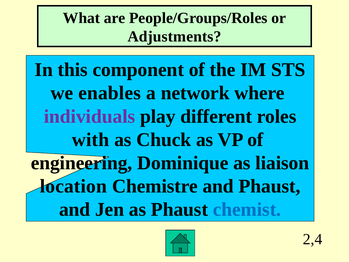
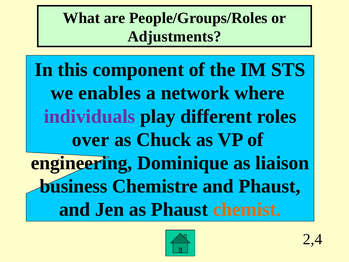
with: with -> over (91, 140)
location: location -> business (73, 186)
chemist colour: blue -> orange (247, 209)
